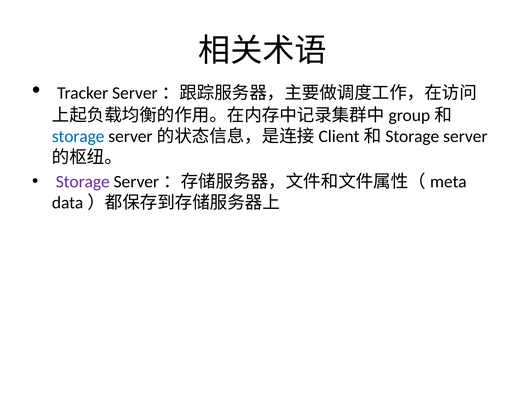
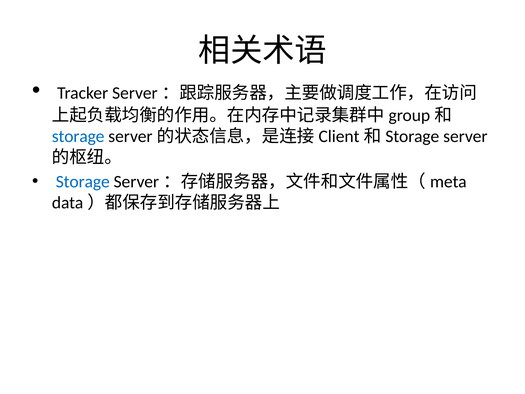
Storage colour: purple -> blue (83, 182)
